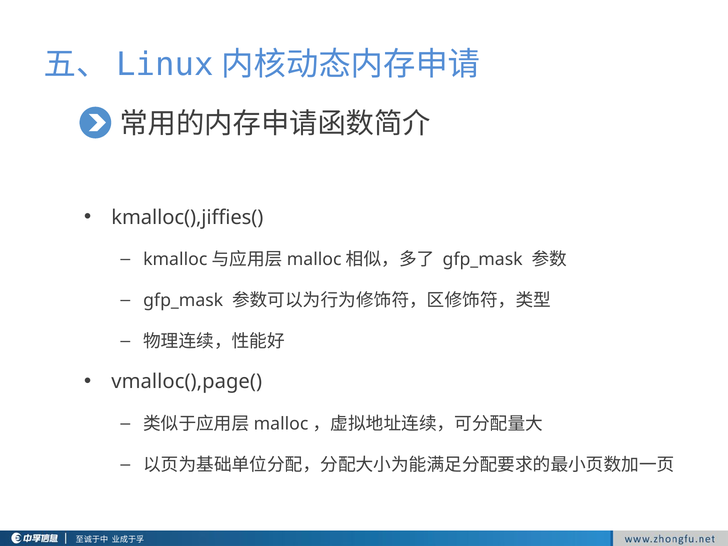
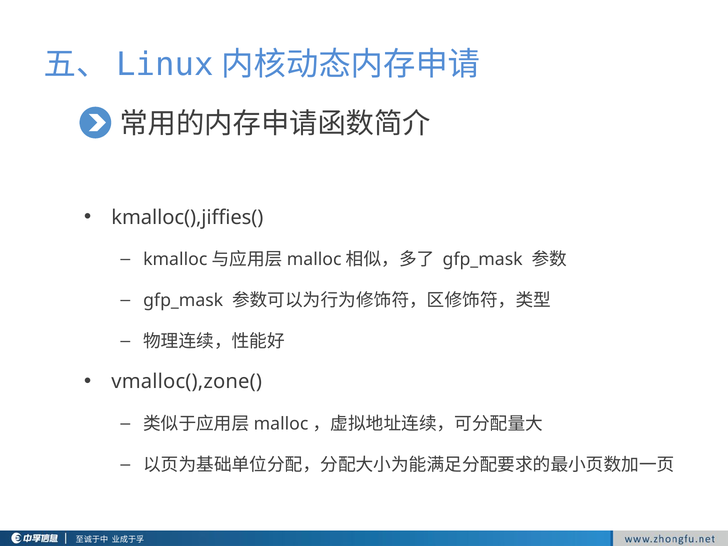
vmalloc(),page(: vmalloc(),page( -> vmalloc(),zone( (187, 382)
